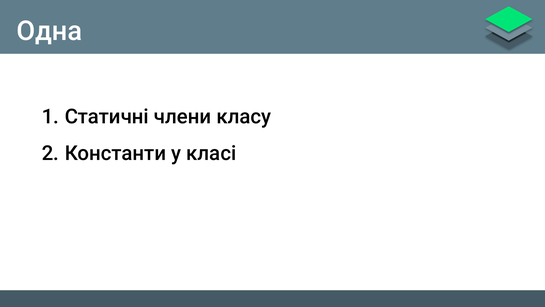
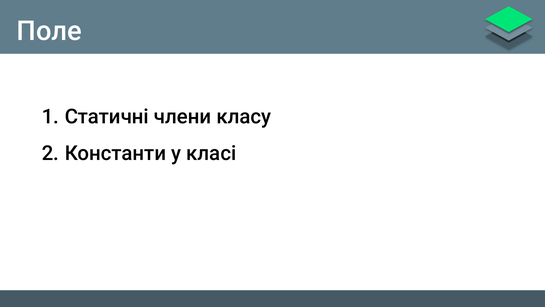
Одна: Одна -> Поле (49, 31)
